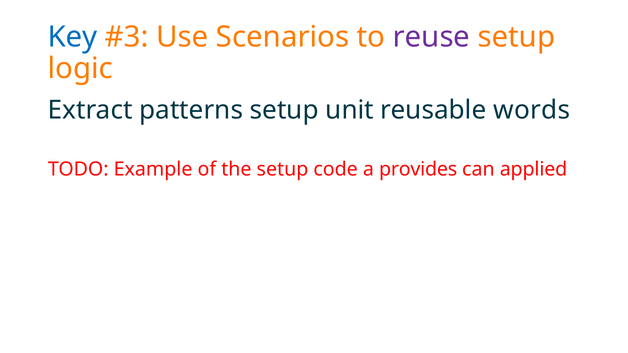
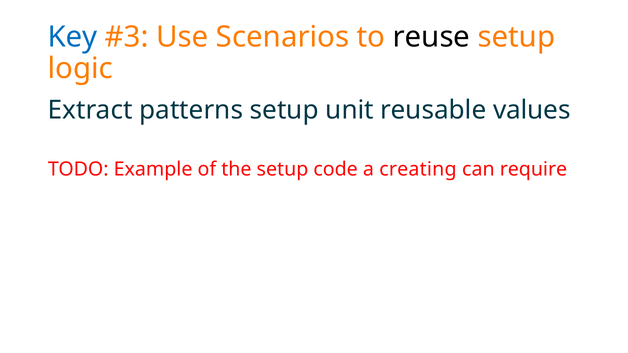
reuse colour: purple -> black (432, 37)
words: words -> values (532, 110)
provides: provides -> creating (418, 169)
applied: applied -> require (533, 169)
